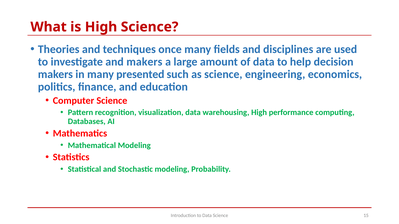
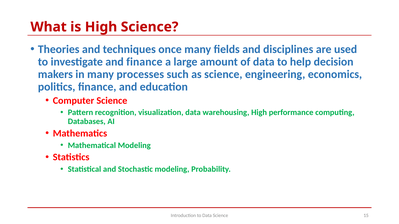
and makers: makers -> finance (144, 62)
presented: presented -> processes (140, 74)
